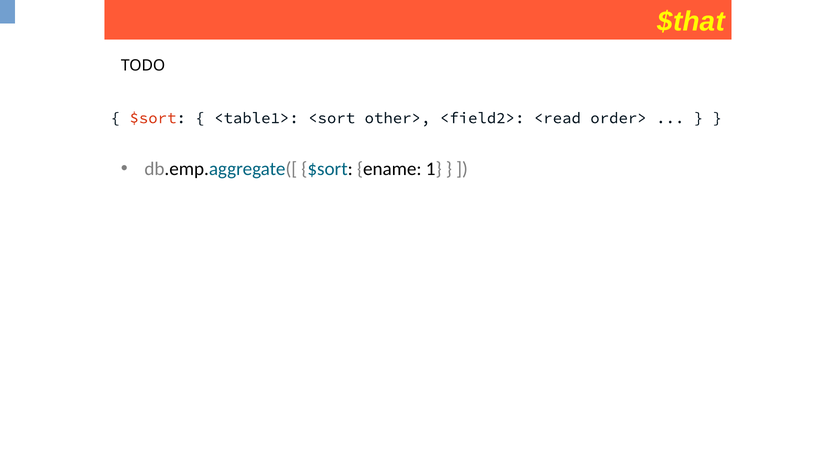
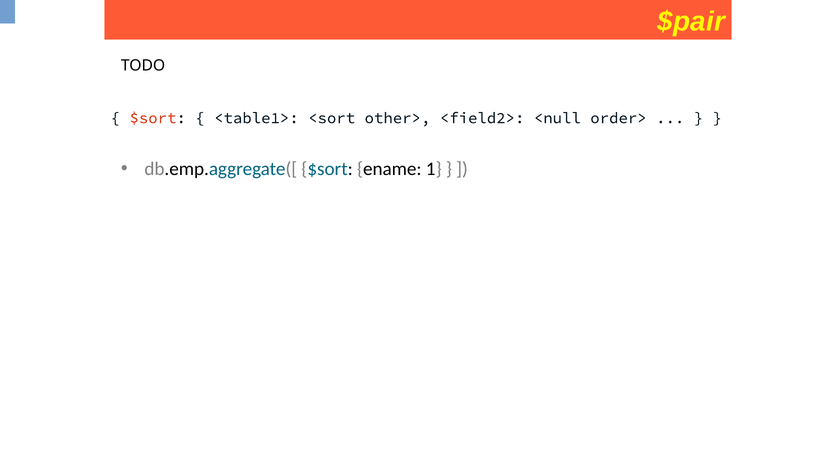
$that: $that -> $pair (691, 22)
<read: <read -> <null (557, 118)
